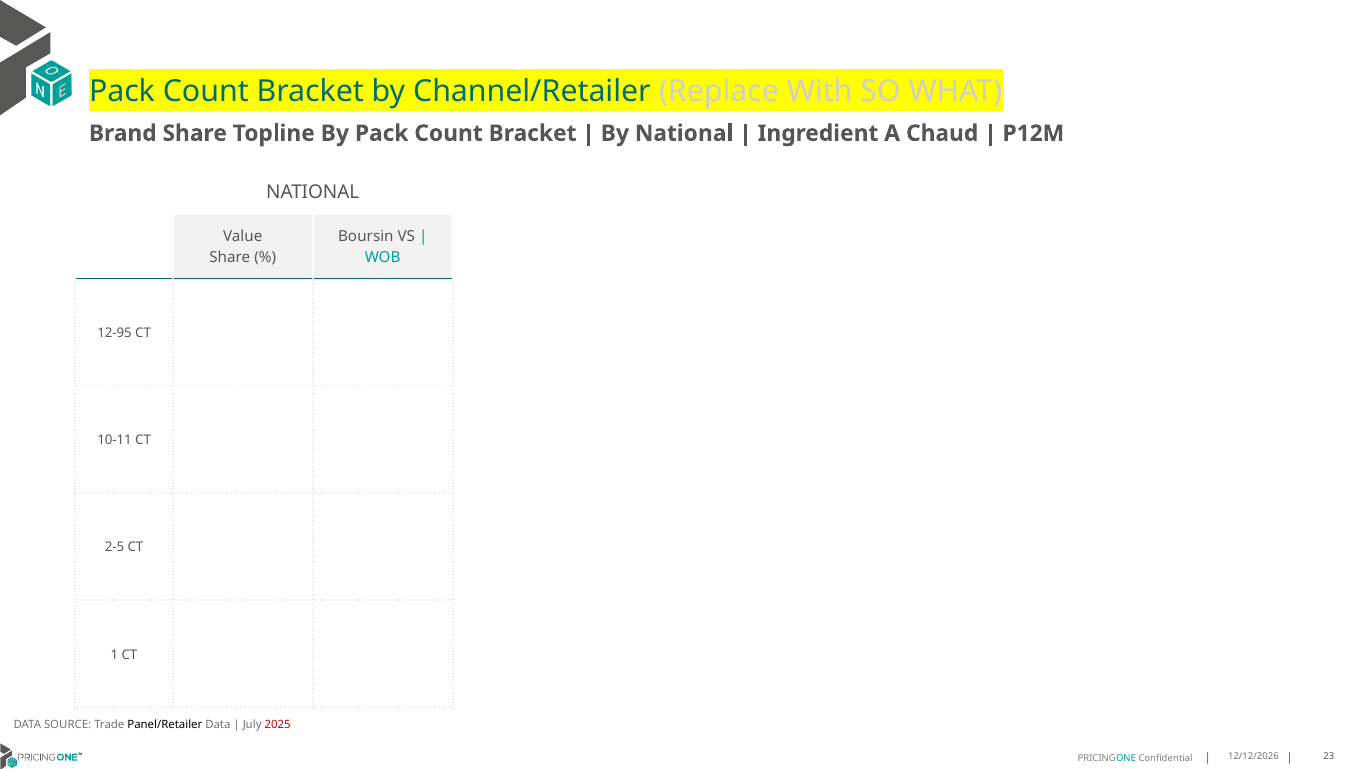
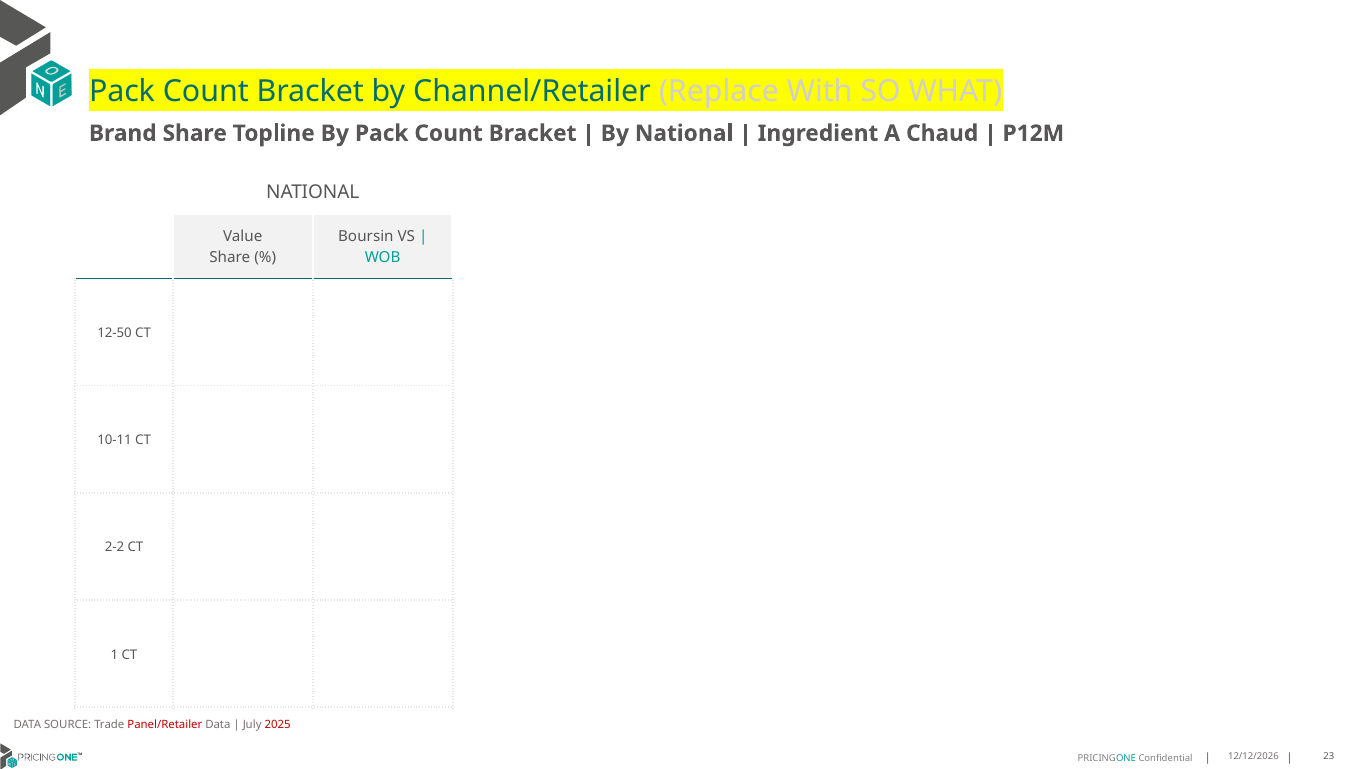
12-95: 12-95 -> 12-50 (115, 333)
2-5: 2-5 -> 2-2 (114, 548)
Panel/Retailer colour: black -> red (165, 725)
